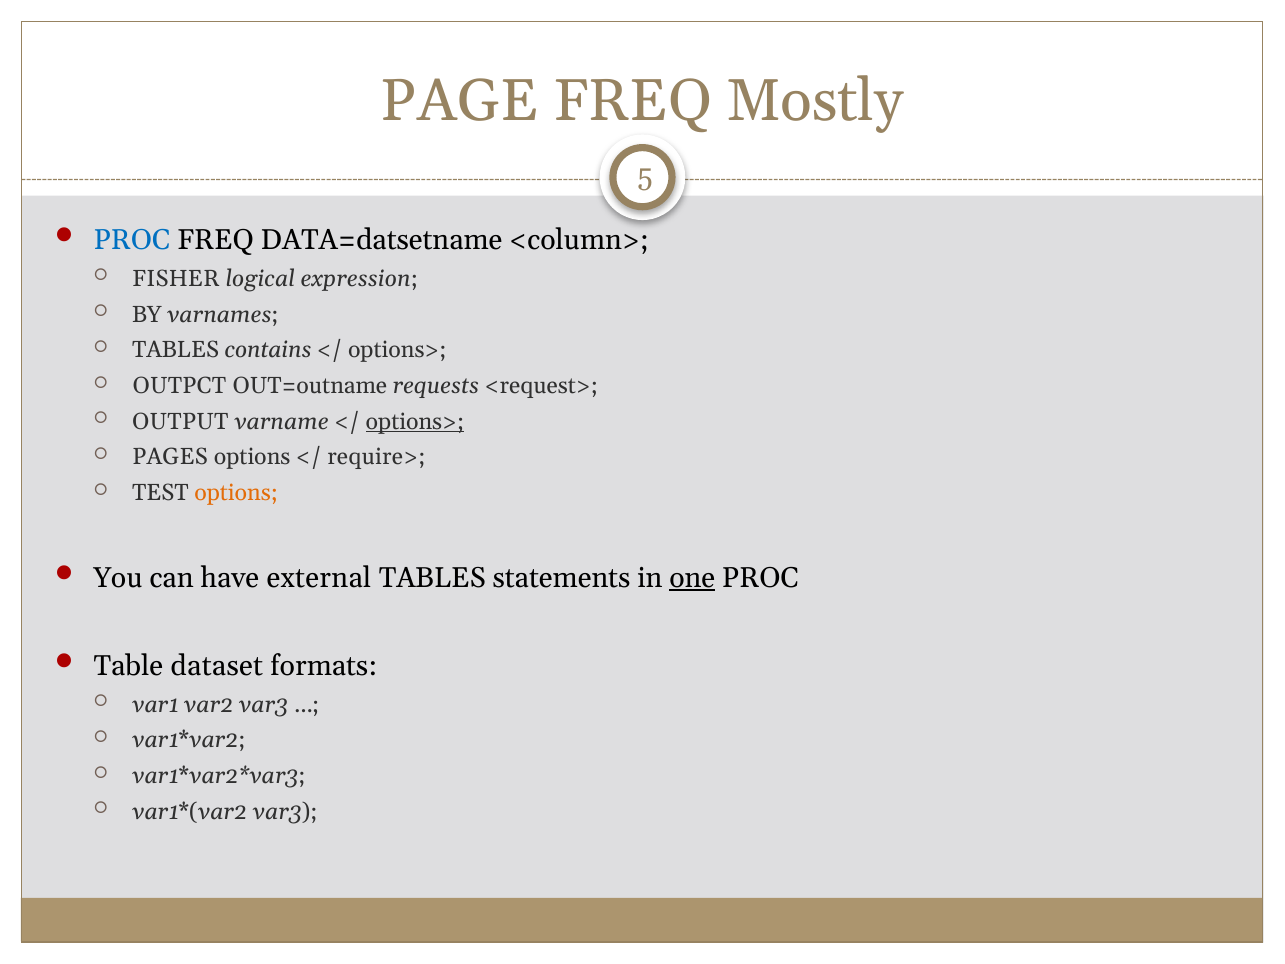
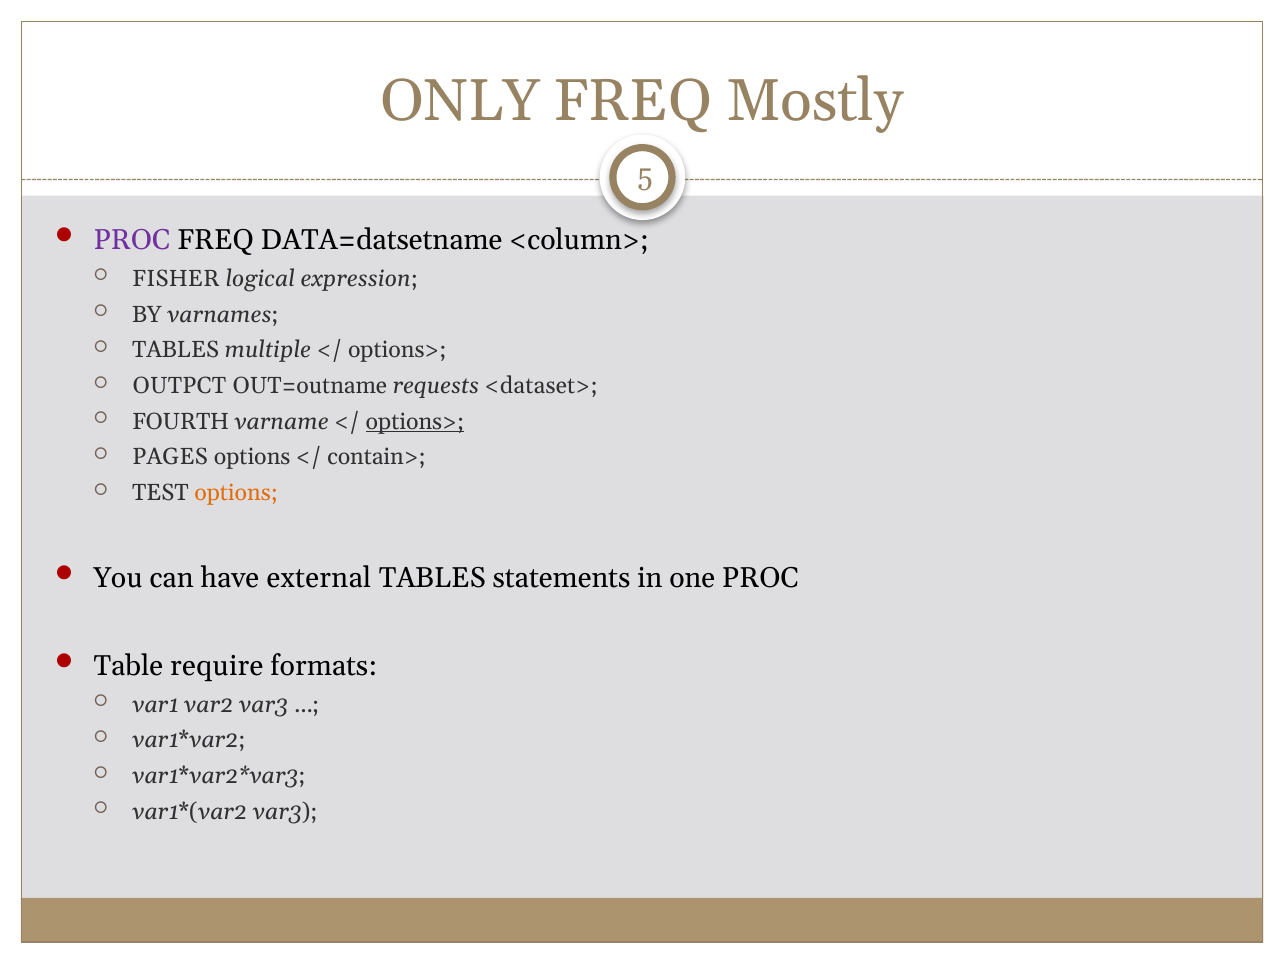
PAGE: PAGE -> ONLY (460, 101)
PROC colour: blue -> purple (132, 240)
contains: contains -> multiple (268, 350)
<request>: <request> -> <dataset> (541, 386)
OUTPUT: OUTPUT -> FOURTH (181, 421)
require>: require> -> contain> (377, 457)
one underline: present -> none (692, 578)
dataset: dataset -> require (217, 666)
